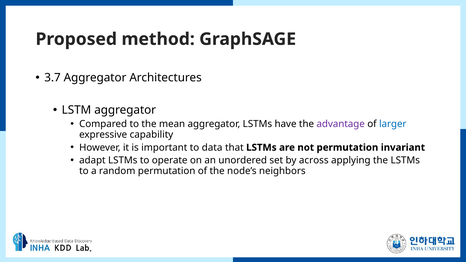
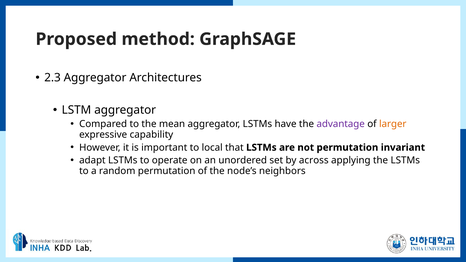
3.7: 3.7 -> 2.3 (52, 78)
larger colour: blue -> orange (393, 124)
data: data -> local (212, 148)
